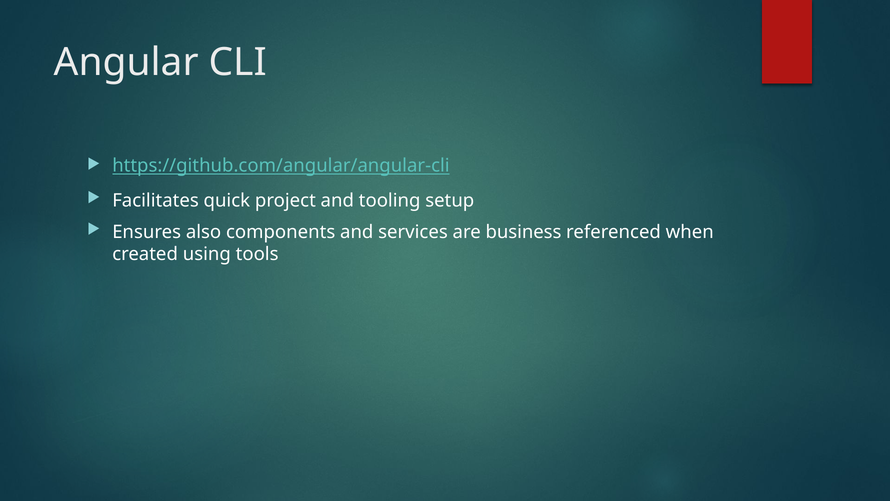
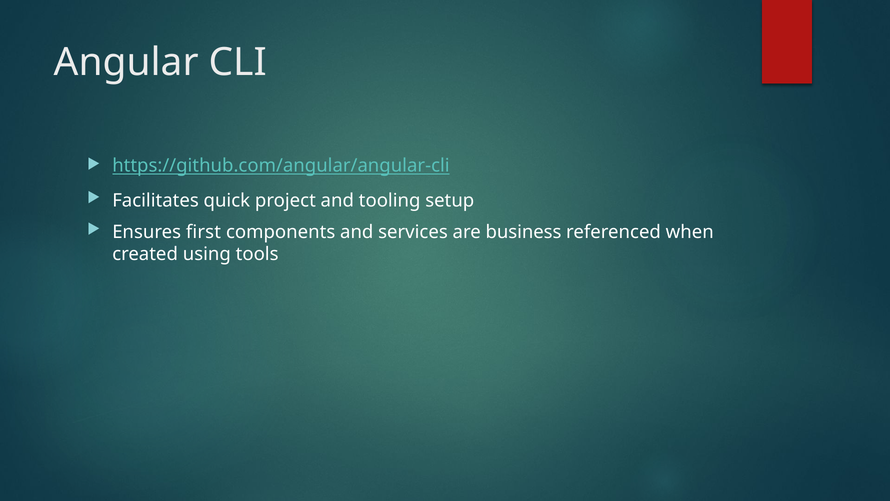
also: also -> first (203, 232)
